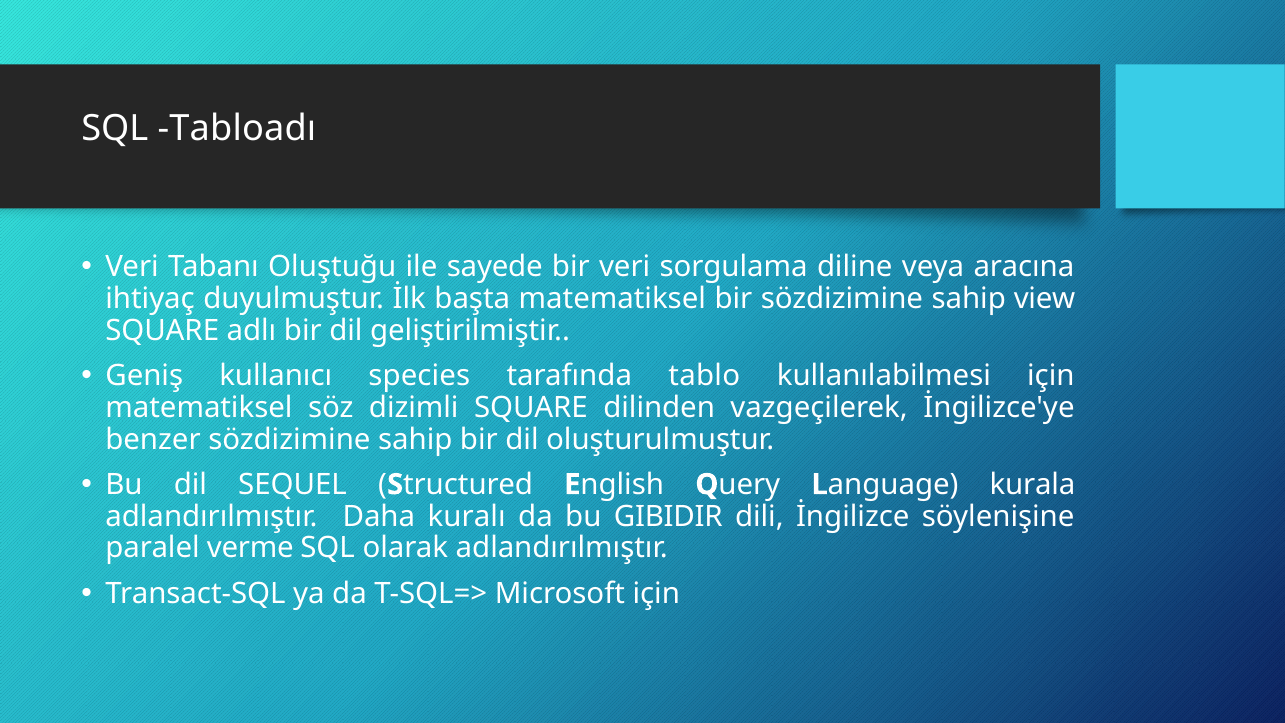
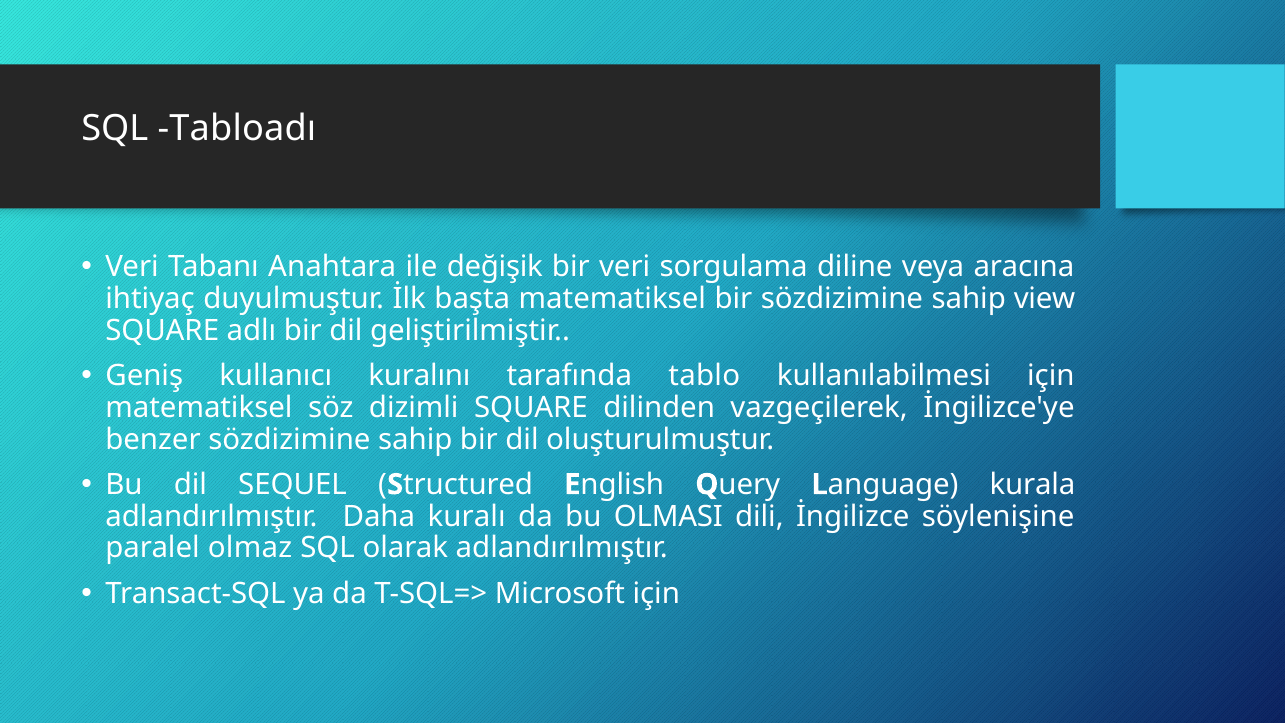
Oluştuğu: Oluştuğu -> Anahtara (332, 267)
sayede: sayede -> değişik (495, 267)
species: species -> kuralını (419, 376)
GIBIDIR: GIBIDIR -> OLMASI (668, 516)
verme: verme -> olmaz (250, 548)
